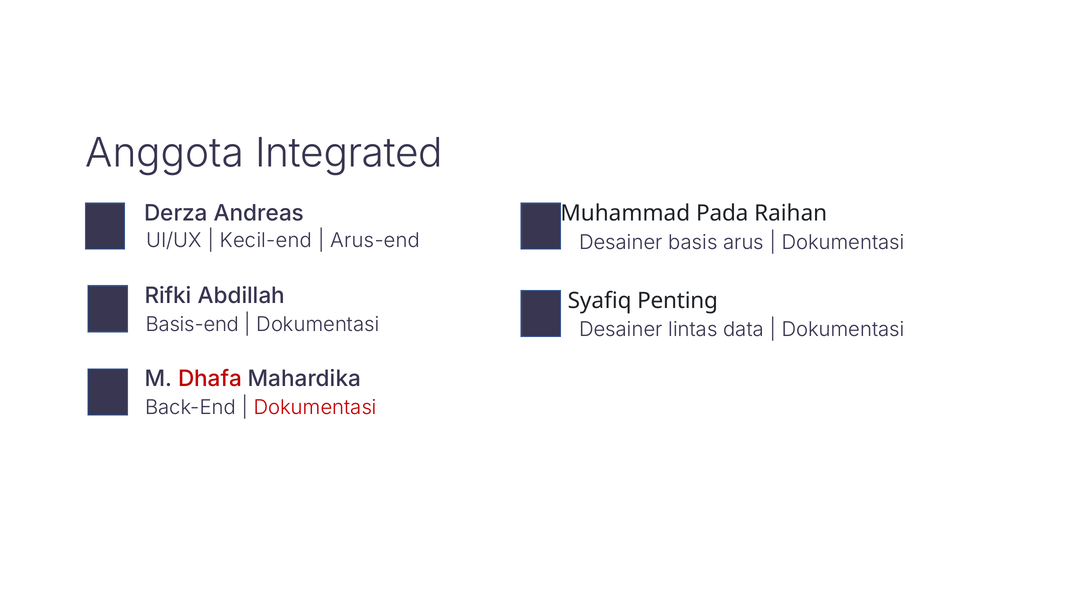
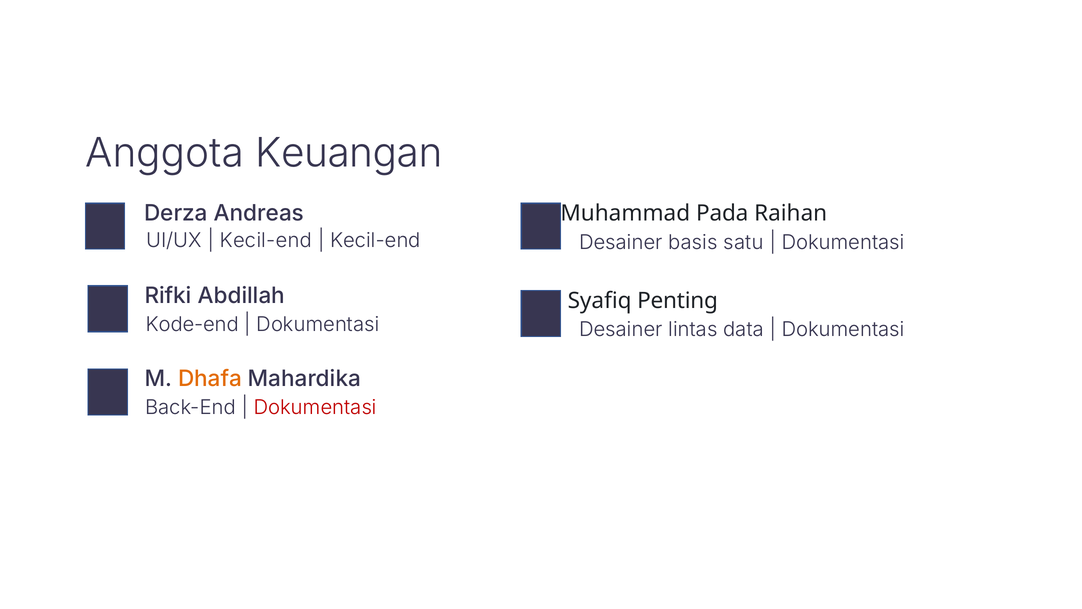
Integrated: Integrated -> Keuangan (349, 153)
Arus-end: Arus-end -> Kecil-end (375, 240)
arus: arus -> satu (743, 242)
Basis-end: Basis-end -> Kode-end (192, 324)
Dhafa colour: red -> orange (210, 379)
